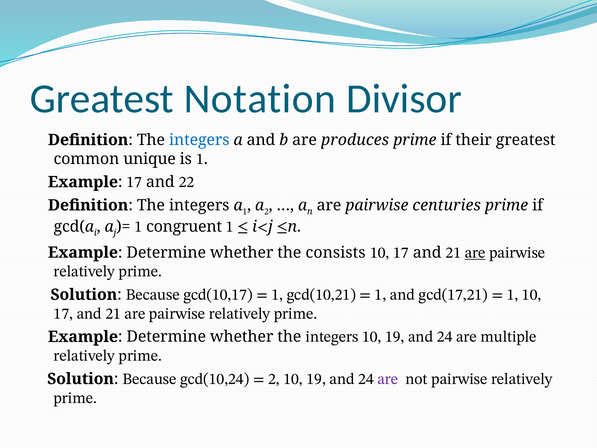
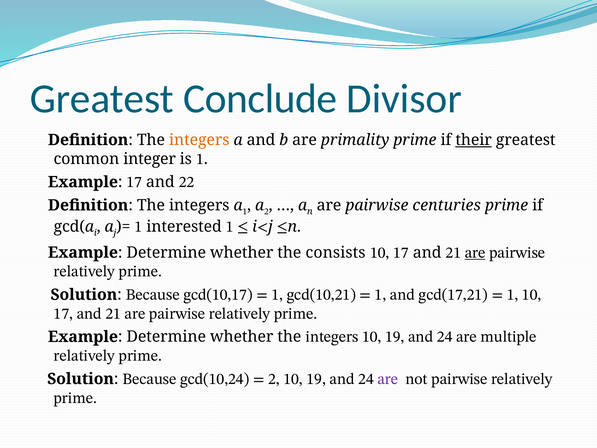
Notation: Notation -> Conclude (260, 99)
integers colour: blue -> orange (199, 140)
produces: produces -> primality (355, 140)
their underline: none -> present (474, 140)
unique: unique -> integer (150, 159)
congruent: congruent -> interested (184, 227)
